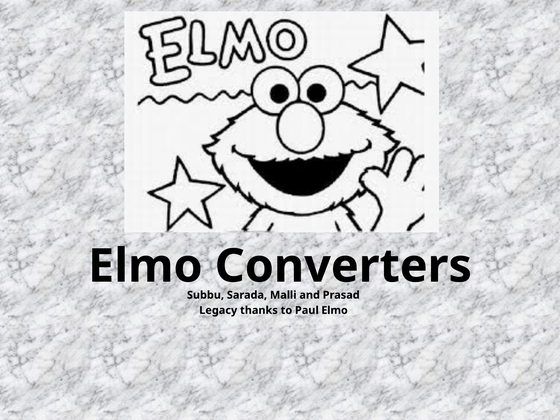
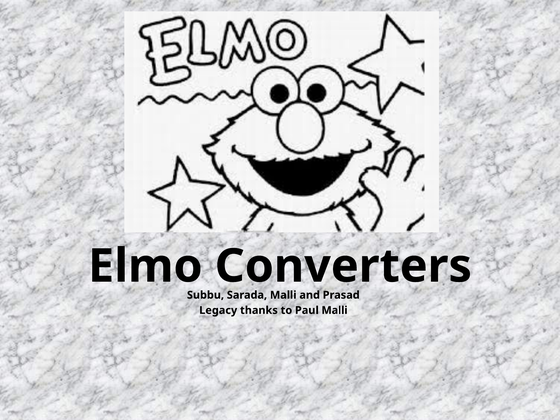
Paul Elmo: Elmo -> Malli (335, 310)
